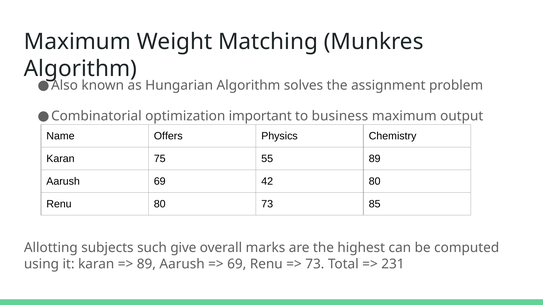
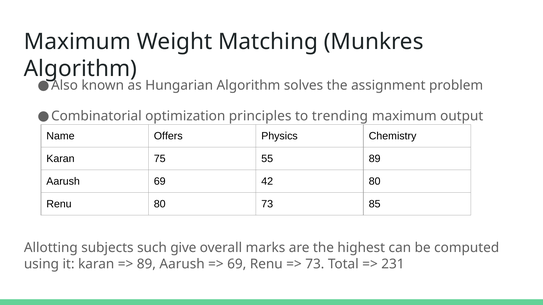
important: important -> principles (260, 116)
business: business -> trending (340, 116)
